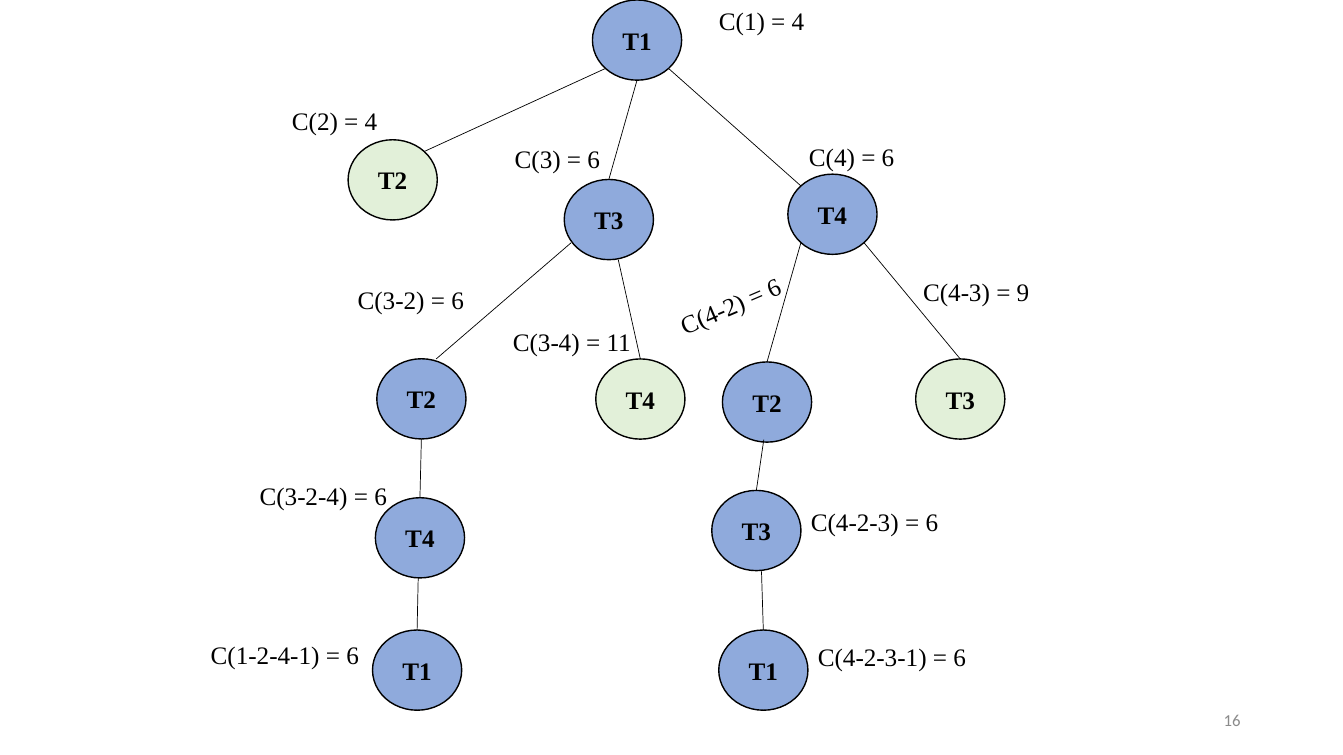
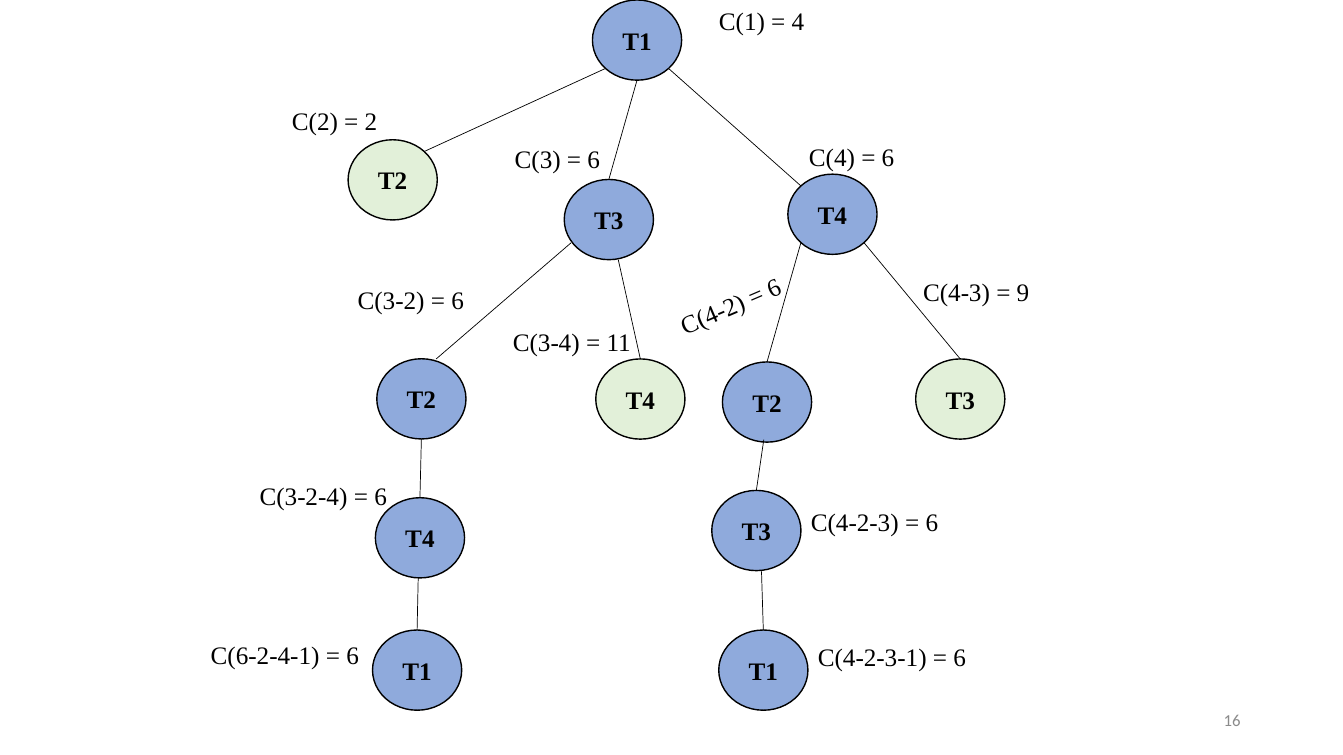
4: 4 -> 2 (371, 122)
C(1-2-4-1: C(1-2-4-1 -> C(6-2-4-1 (265, 657)
